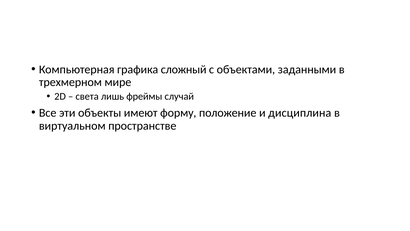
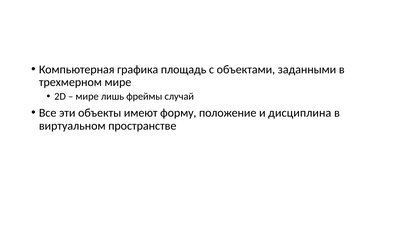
сложный: сложный -> площадь (184, 69)
света: света -> мире (87, 96)
